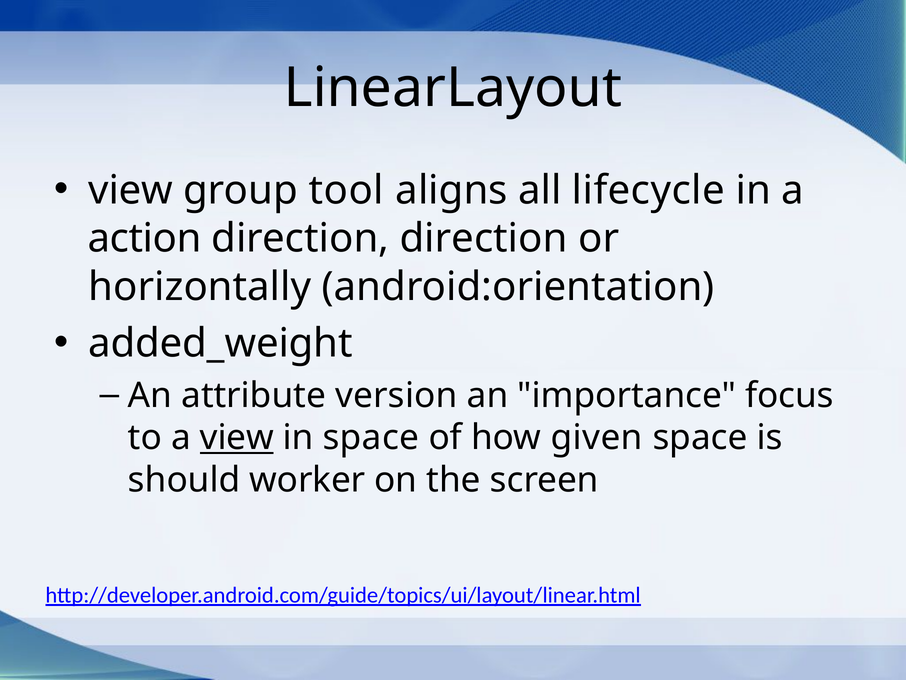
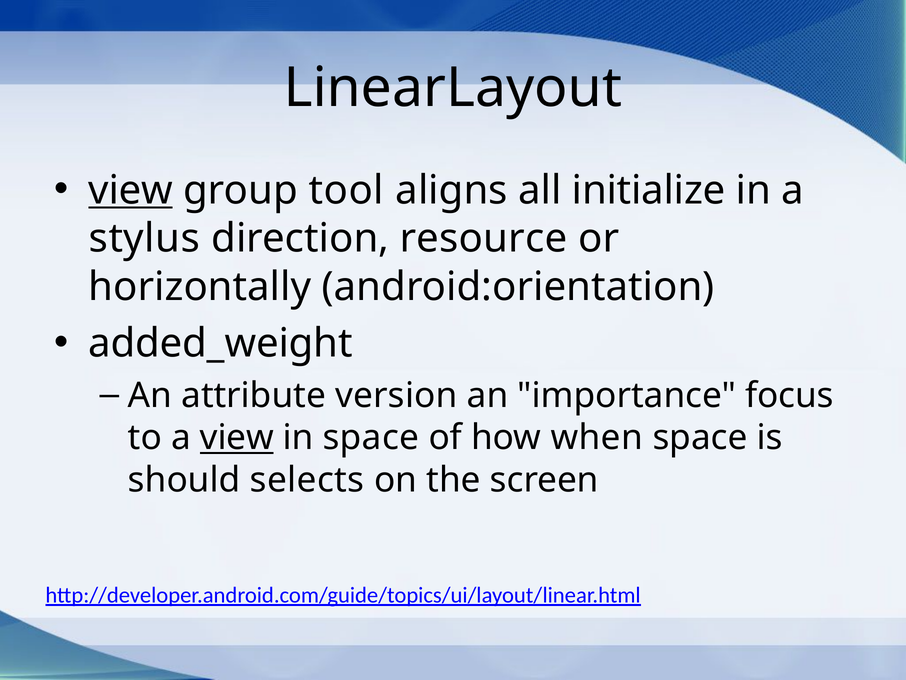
view underline: none -> present (131, 190)
lifecycle: lifecycle -> initialize (649, 190)
action: action -> stylus (144, 238)
direction direction: direction -> resource (484, 238)
given: given -> when (597, 437)
worker: worker -> selects (307, 480)
